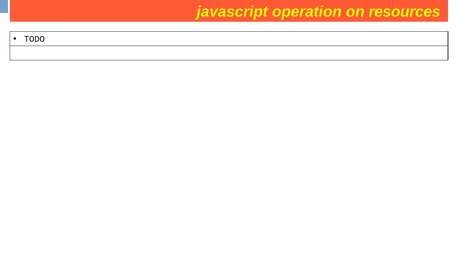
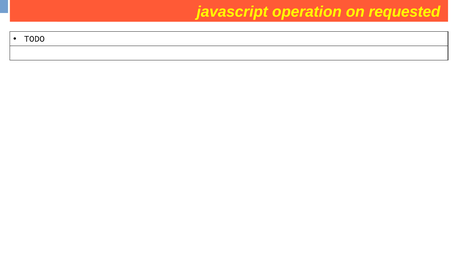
resources: resources -> requested (404, 12)
